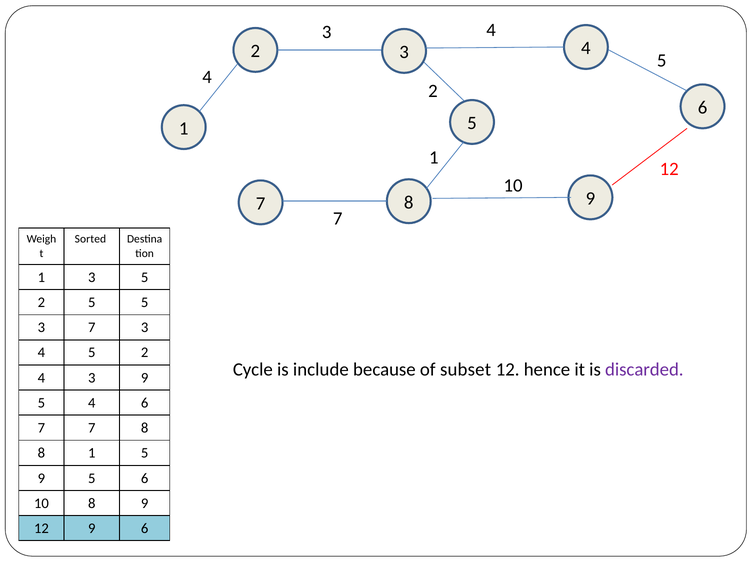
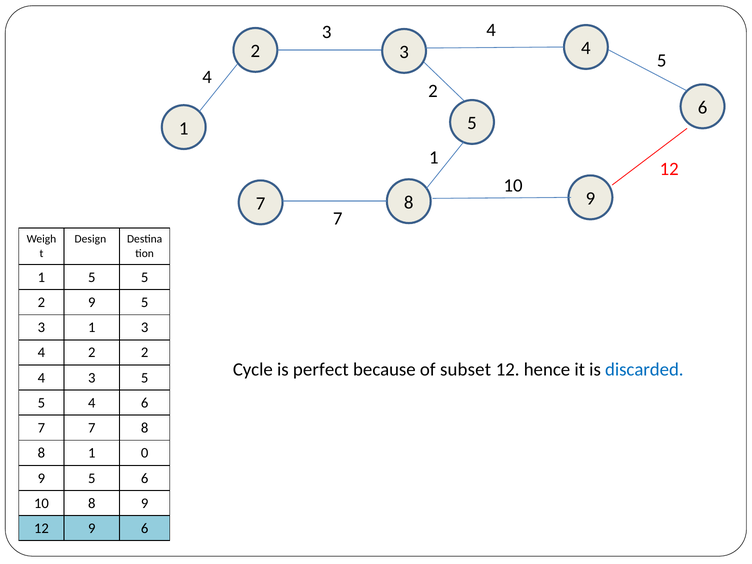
Sorted: Sorted -> Design (90, 239)
3: 3 -> 5 (92, 277)
2 5: 5 -> 9 (92, 302)
7: 7 -> 1 (92, 328)
4 5: 5 -> 2 (92, 353)
include: include -> perfect (321, 370)
discarded colour: purple -> blue (644, 370)
3 9: 9 -> 5 (145, 378)
1 5: 5 -> 0 (145, 453)
